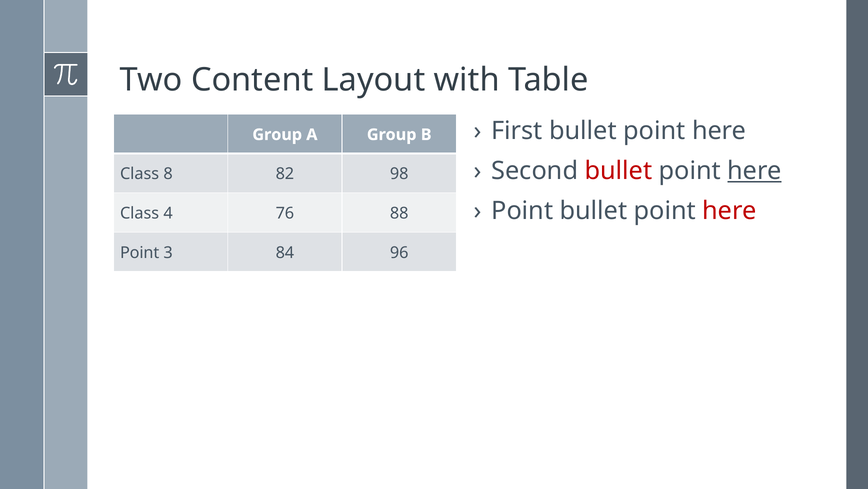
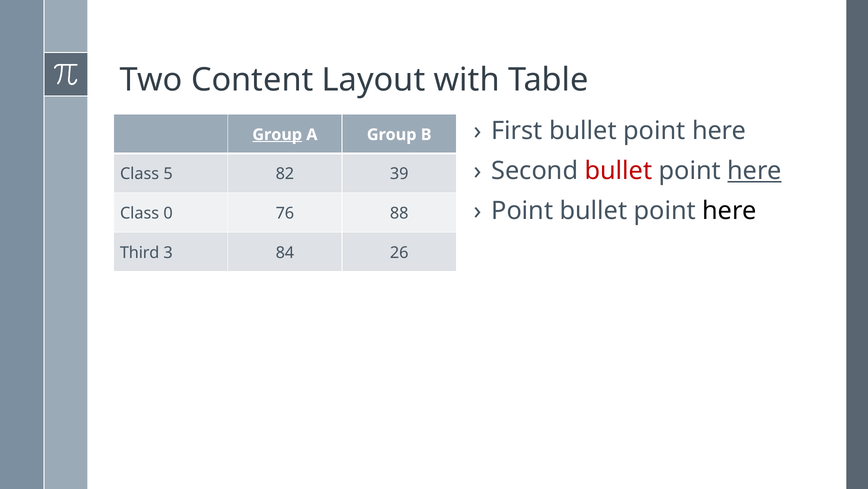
Group underline: none -> present (277, 135)
8: 8 -> 5 (168, 174)
98: 98 -> 39 (399, 174)
here colour: red -> black (730, 211)
4: 4 -> 0 (168, 213)
Point: Point -> Third (140, 253)
96: 96 -> 26 (399, 253)
